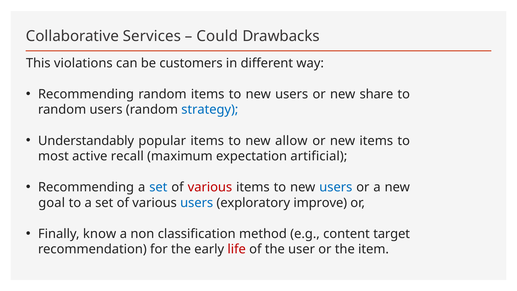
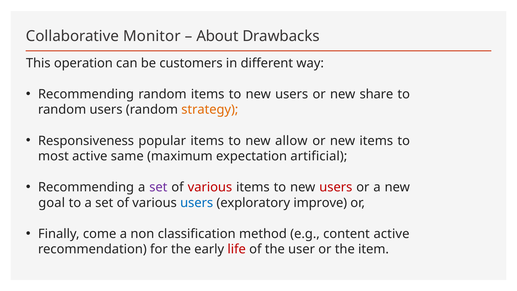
Services: Services -> Monitor (152, 36)
Could: Could -> About (217, 36)
violations: violations -> operation (83, 63)
strategy colour: blue -> orange (210, 110)
Understandably: Understandably -> Responsiveness (86, 141)
recall: recall -> same (127, 156)
set colour: blue -> purple (158, 187)
users colour: blue -> red (336, 187)
know: know -> come (100, 234)
content target: target -> active (392, 234)
